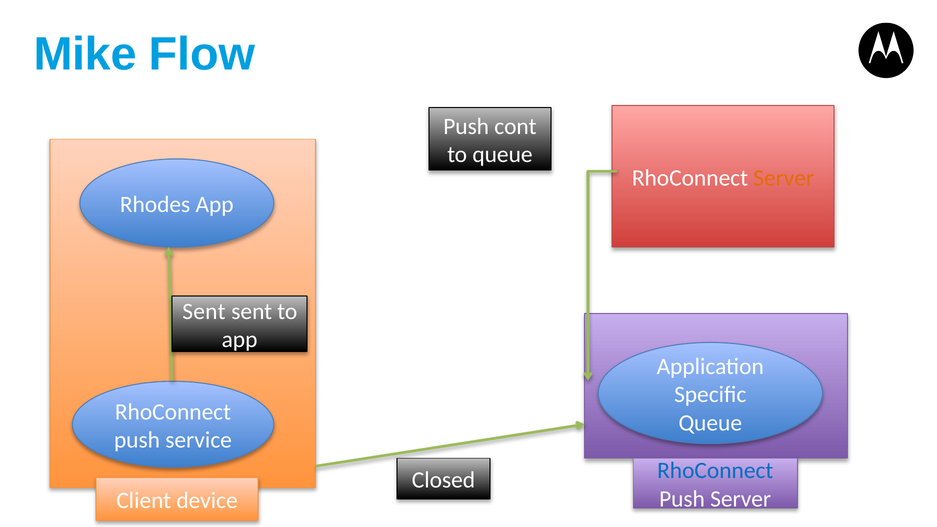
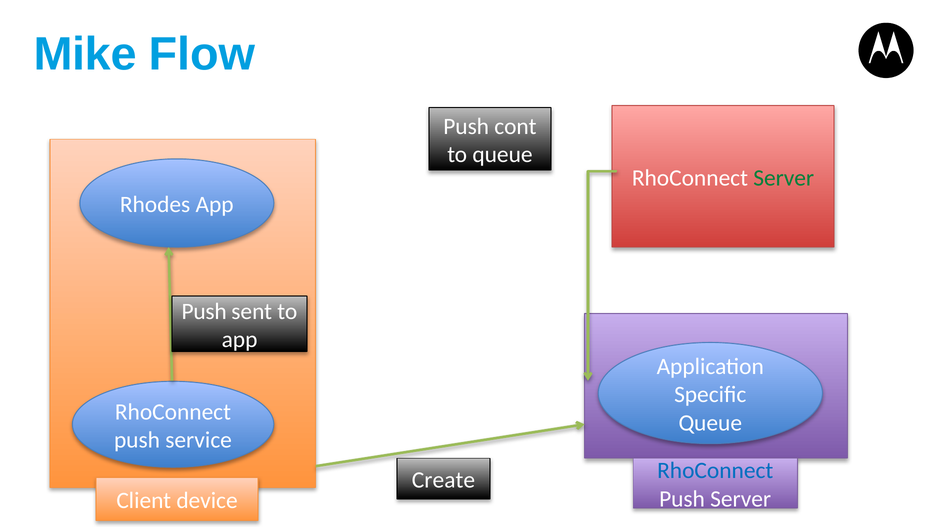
Server colour: orange -> green (784, 178)
Sent: Sent -> Push (204, 311)
Closed: Closed -> Create (443, 480)
